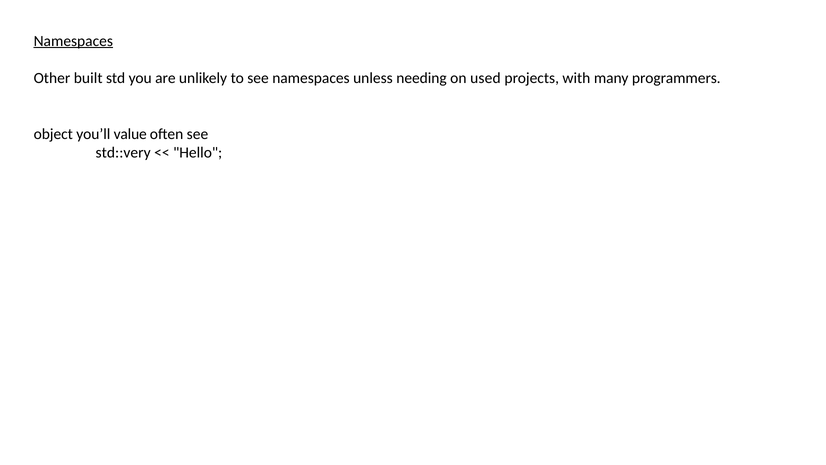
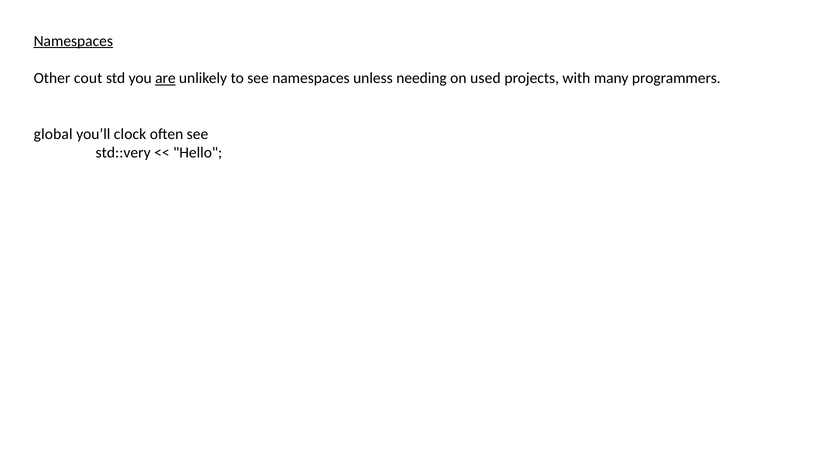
built: built -> cout (88, 78)
are underline: none -> present (165, 78)
object: object -> global (53, 134)
value: value -> clock (130, 134)
